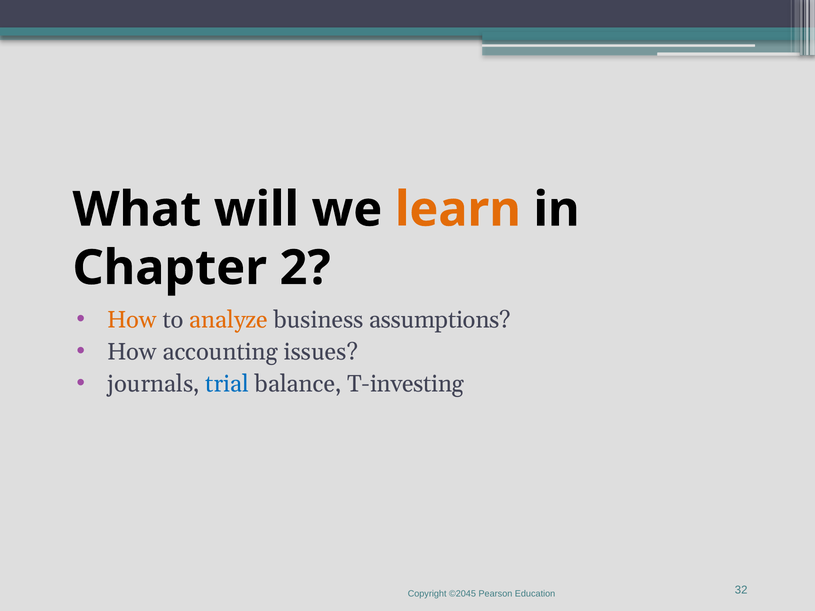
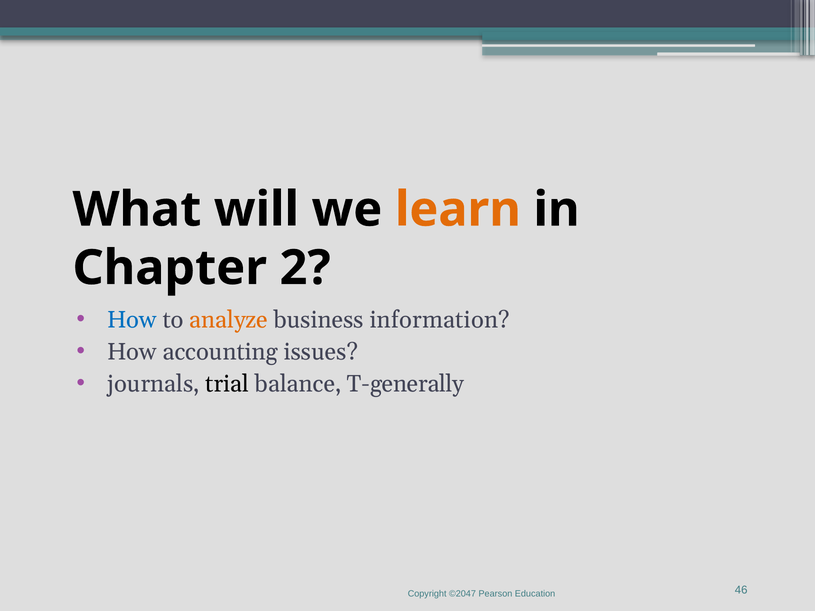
How colour: orange -> blue (132, 320)
assumptions: assumptions -> information (440, 320)
trial colour: blue -> black (227, 384)
T-investing: T-investing -> T-generally (406, 384)
©2045: ©2045 -> ©2047 (463, 594)
32: 32 -> 46 (741, 590)
